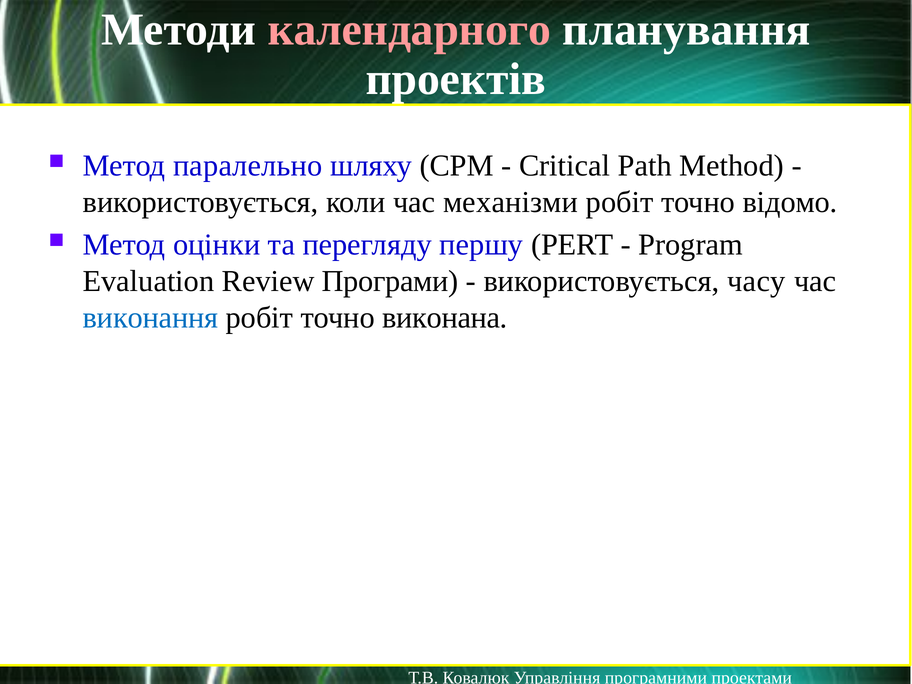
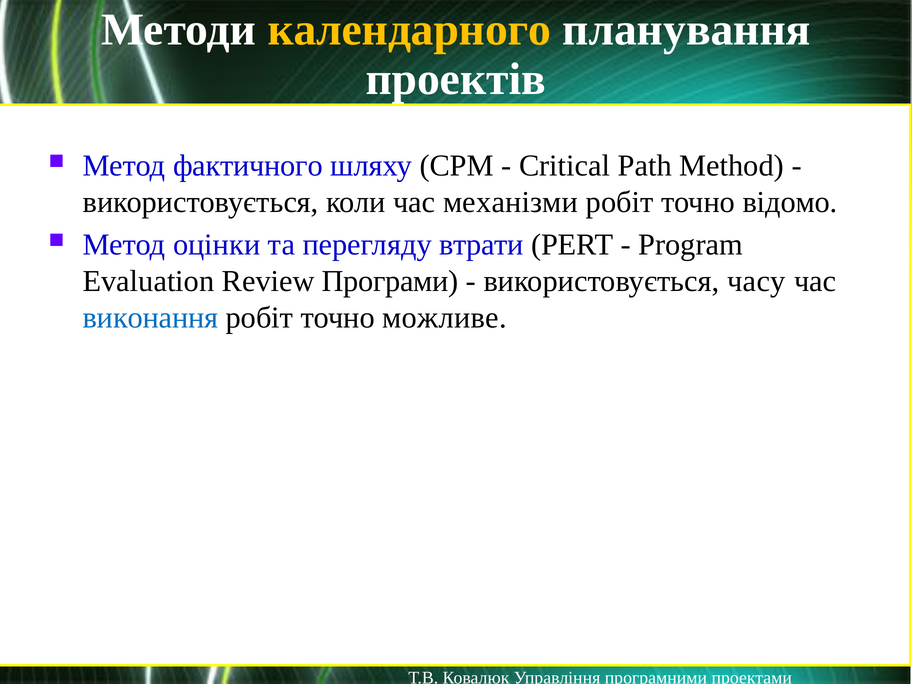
календарного colour: pink -> yellow (409, 30)
паралельно: паралельно -> фактичного (248, 166)
першу: першу -> втрати (481, 245)
виконана: виконана -> можливе (445, 318)
